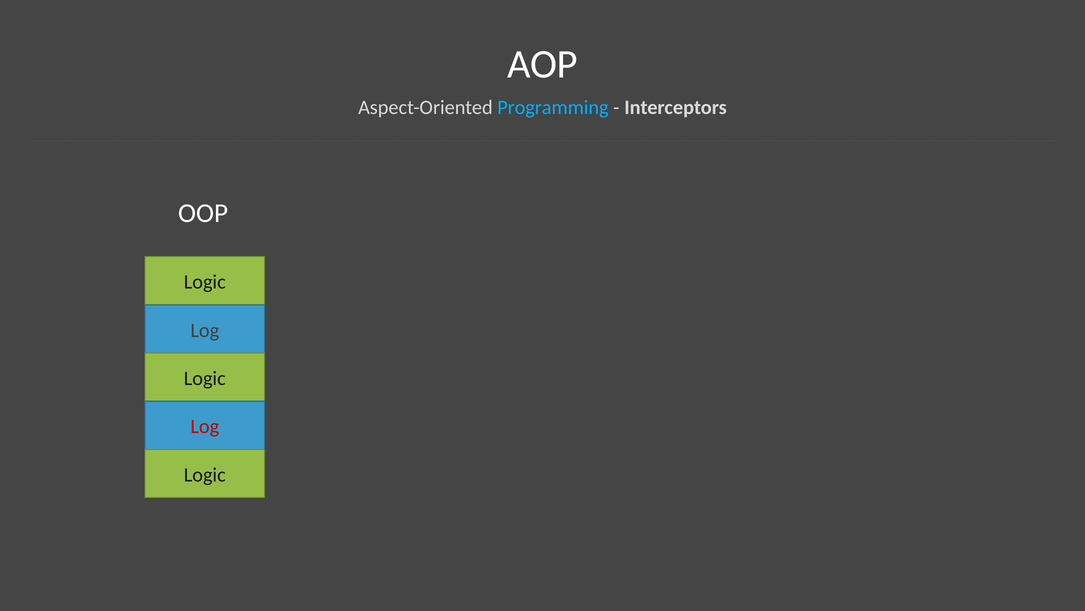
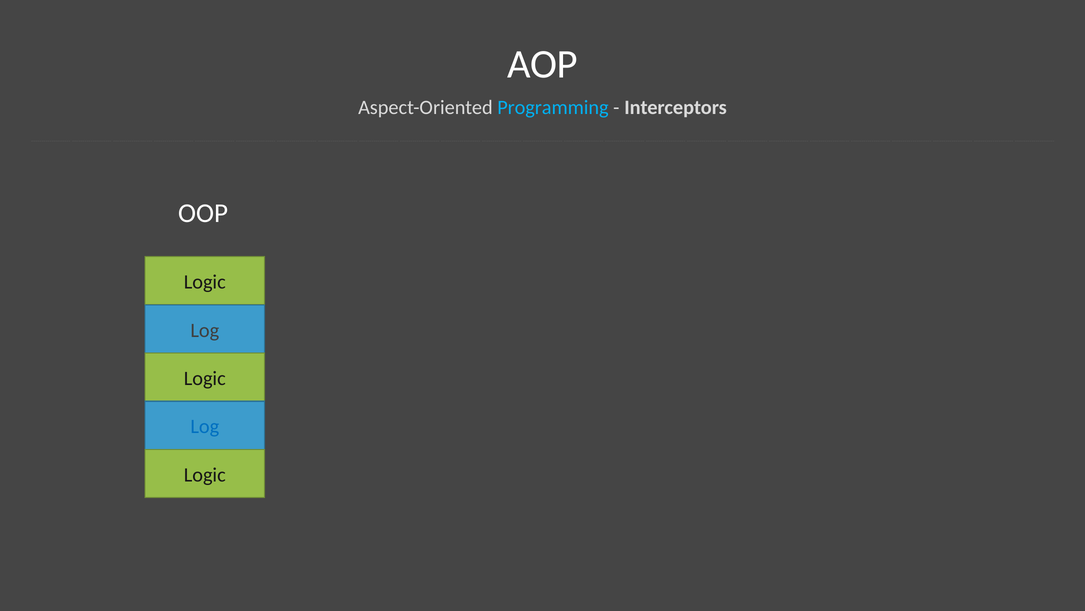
Log colour: red -> blue (205, 426)
